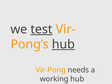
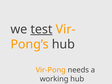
hub underline: present -> none (63, 44)
